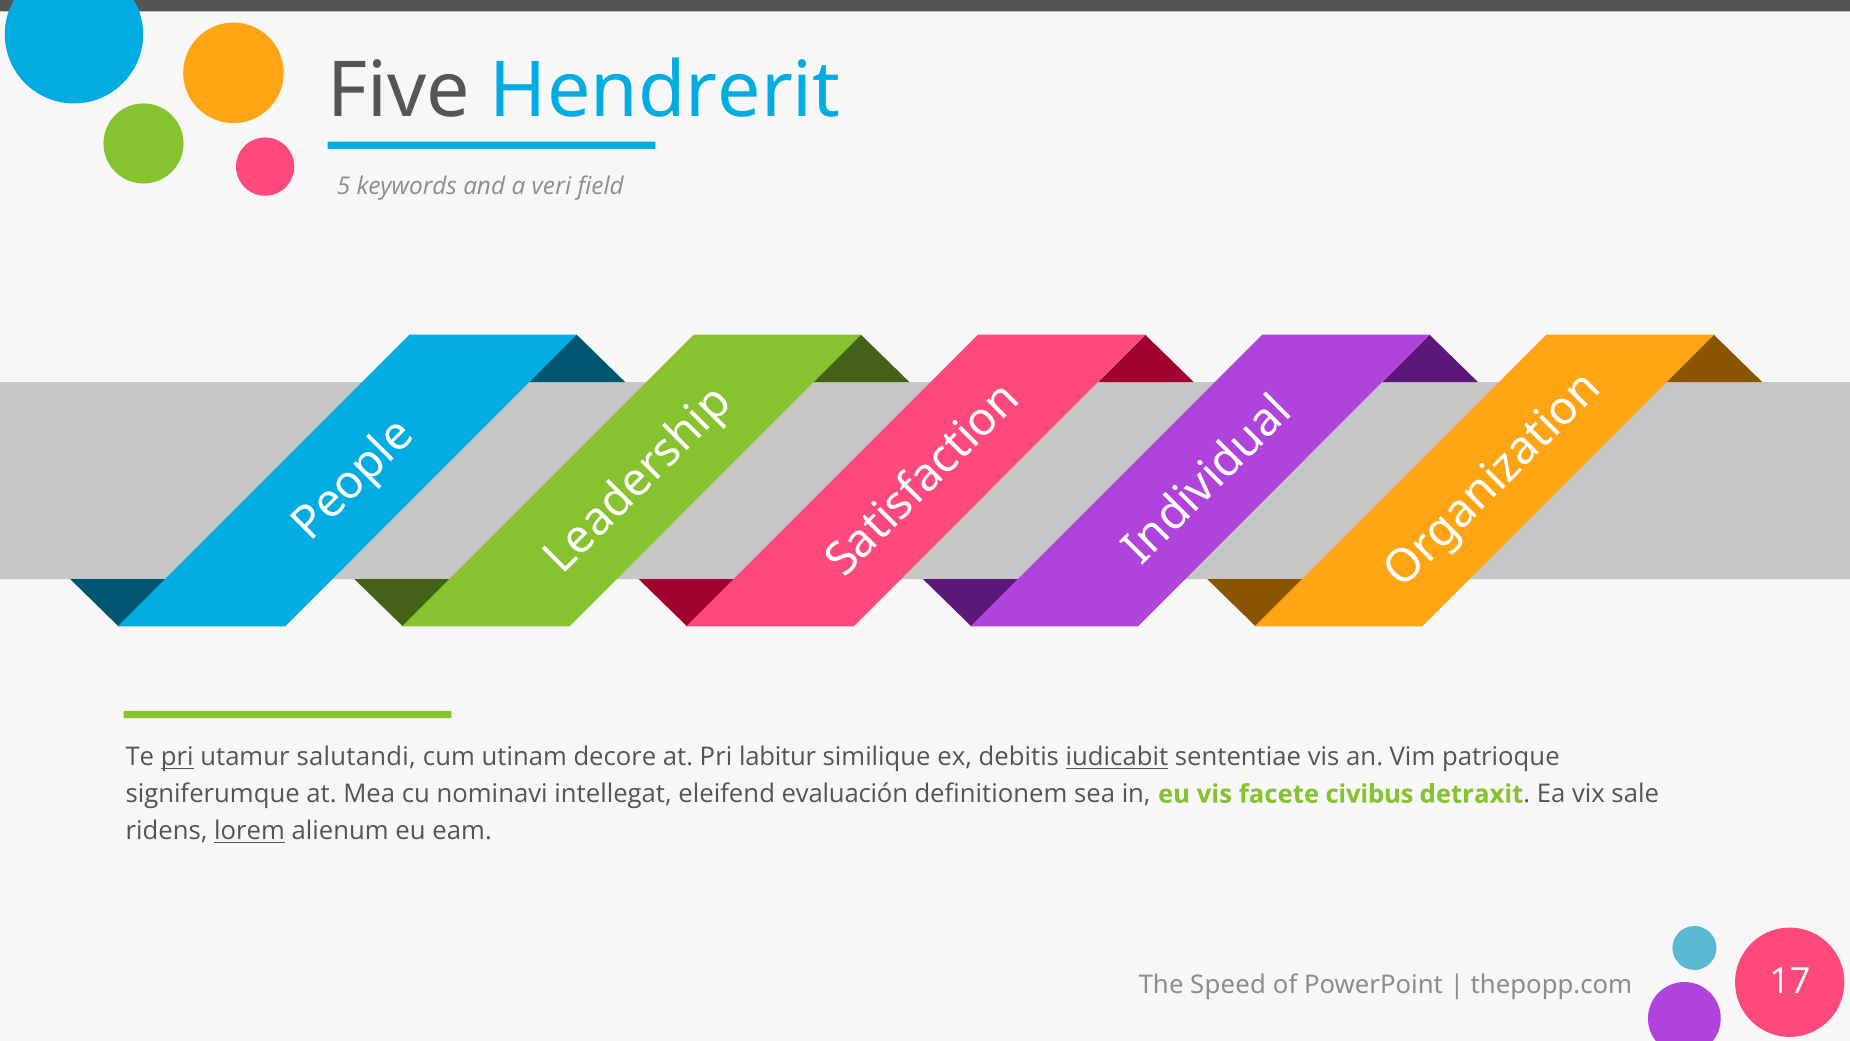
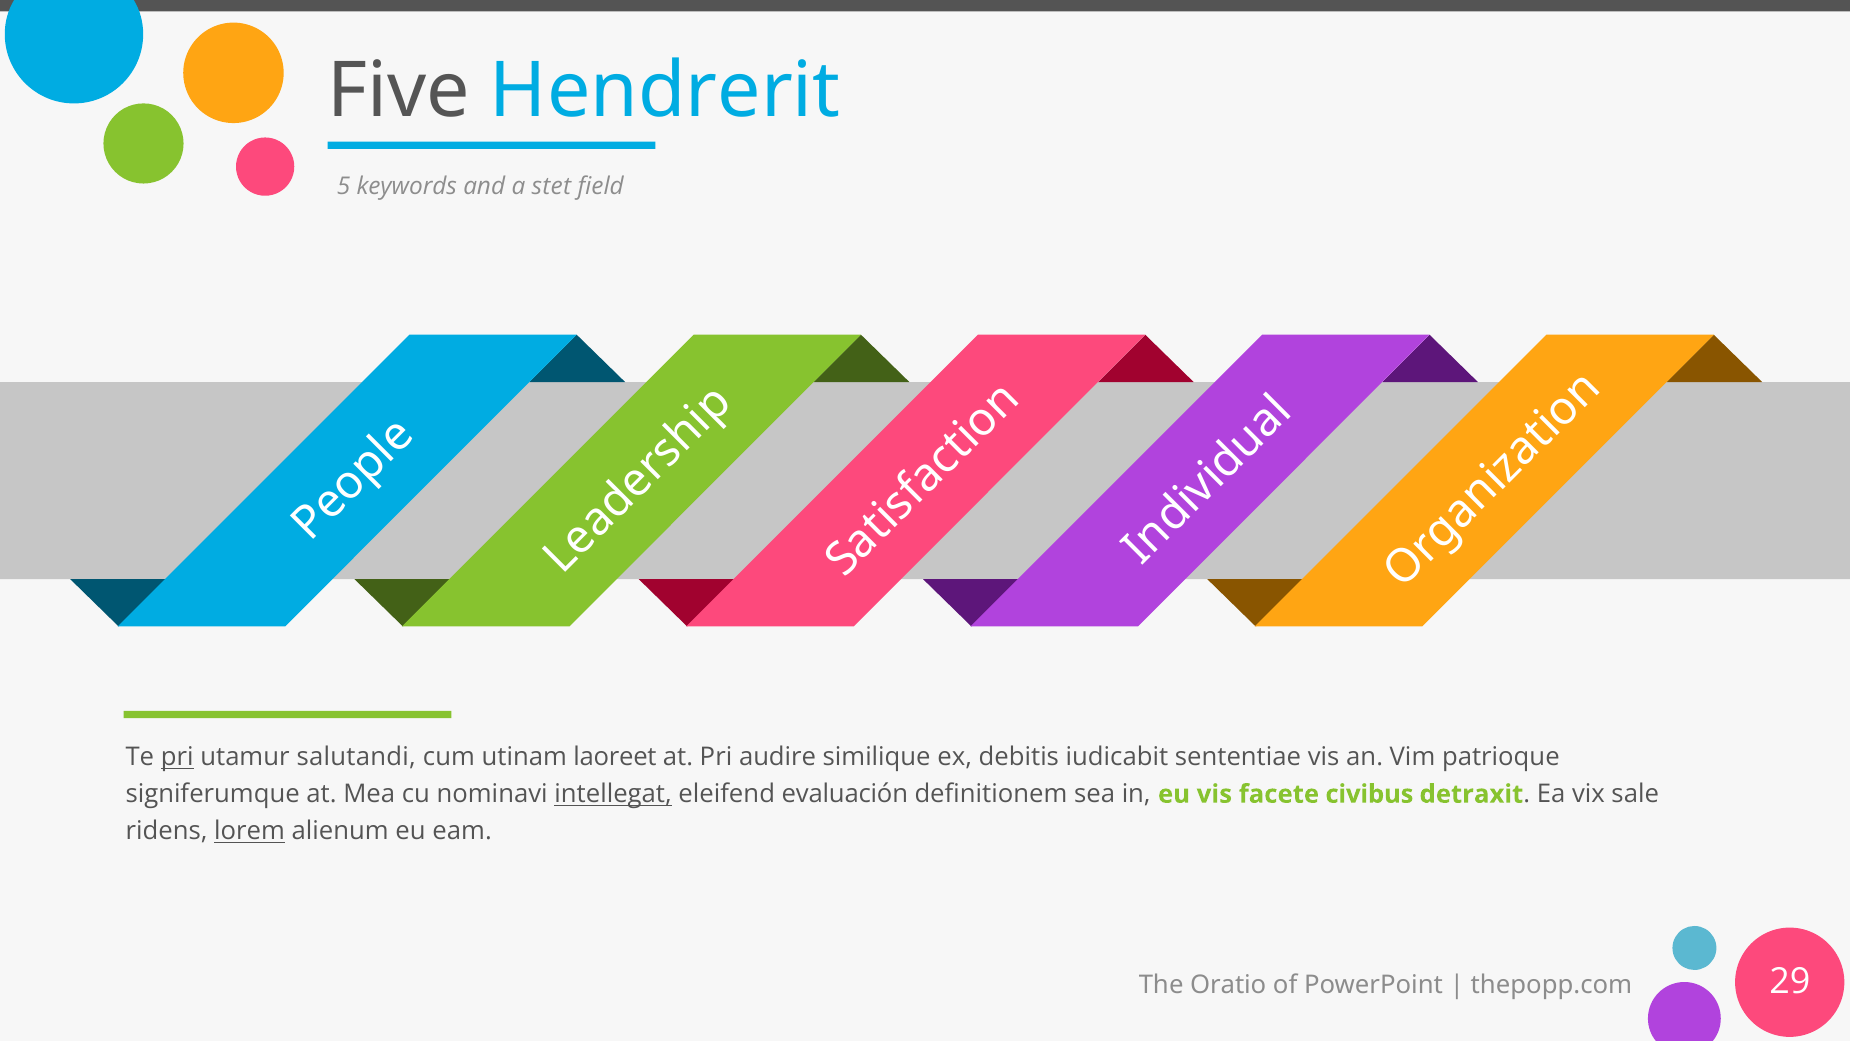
veri: veri -> stet (551, 187)
decore: decore -> laoreet (615, 757)
labitur: labitur -> audire (777, 757)
iudicabit underline: present -> none (1117, 757)
intellegat underline: none -> present (613, 794)
Speed: Speed -> Oratio (1228, 985)
17: 17 -> 29 (1790, 982)
